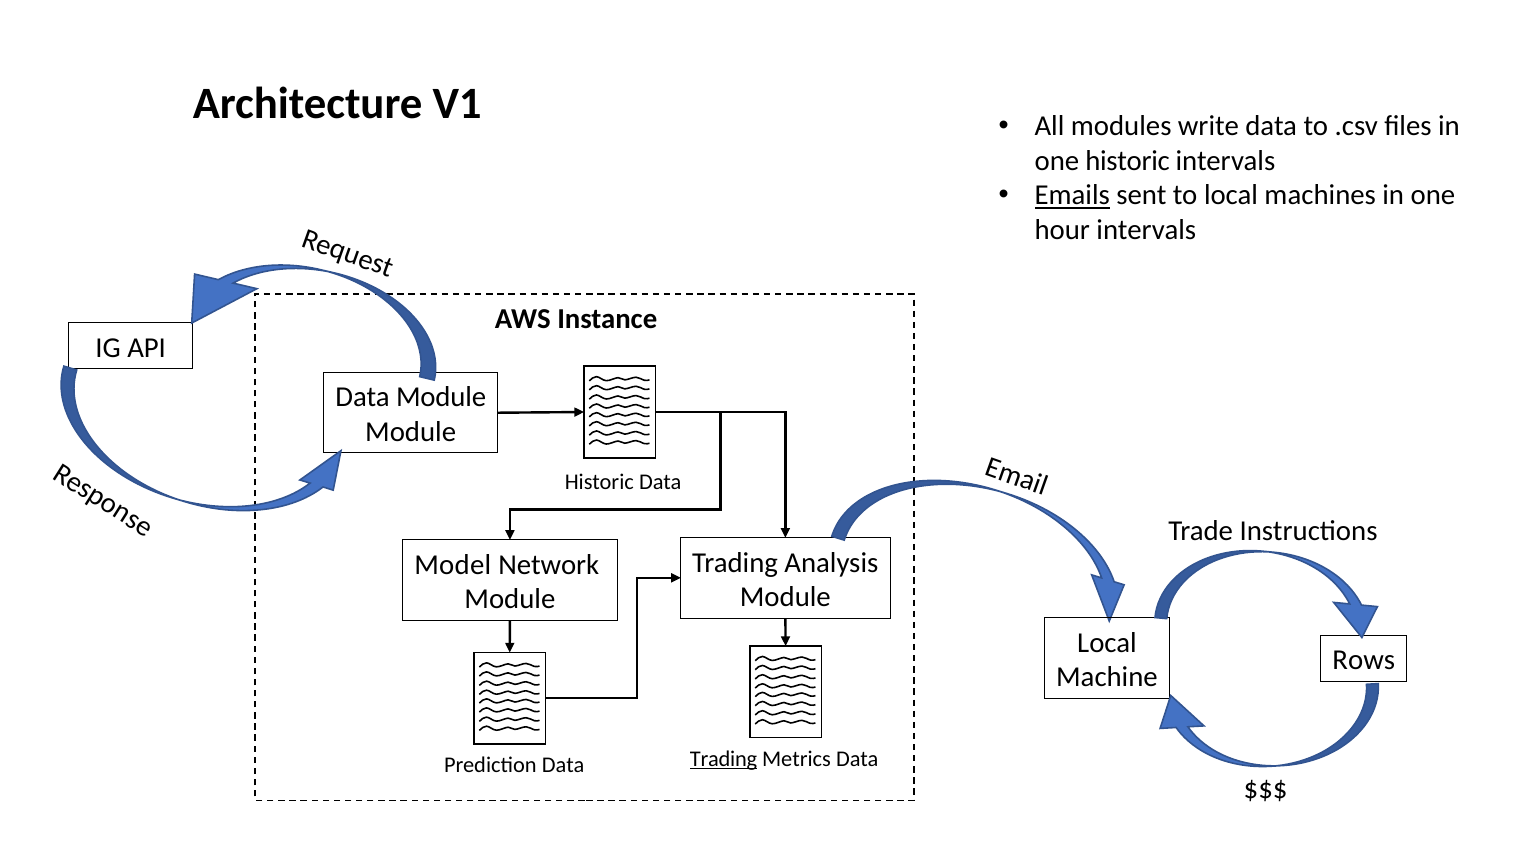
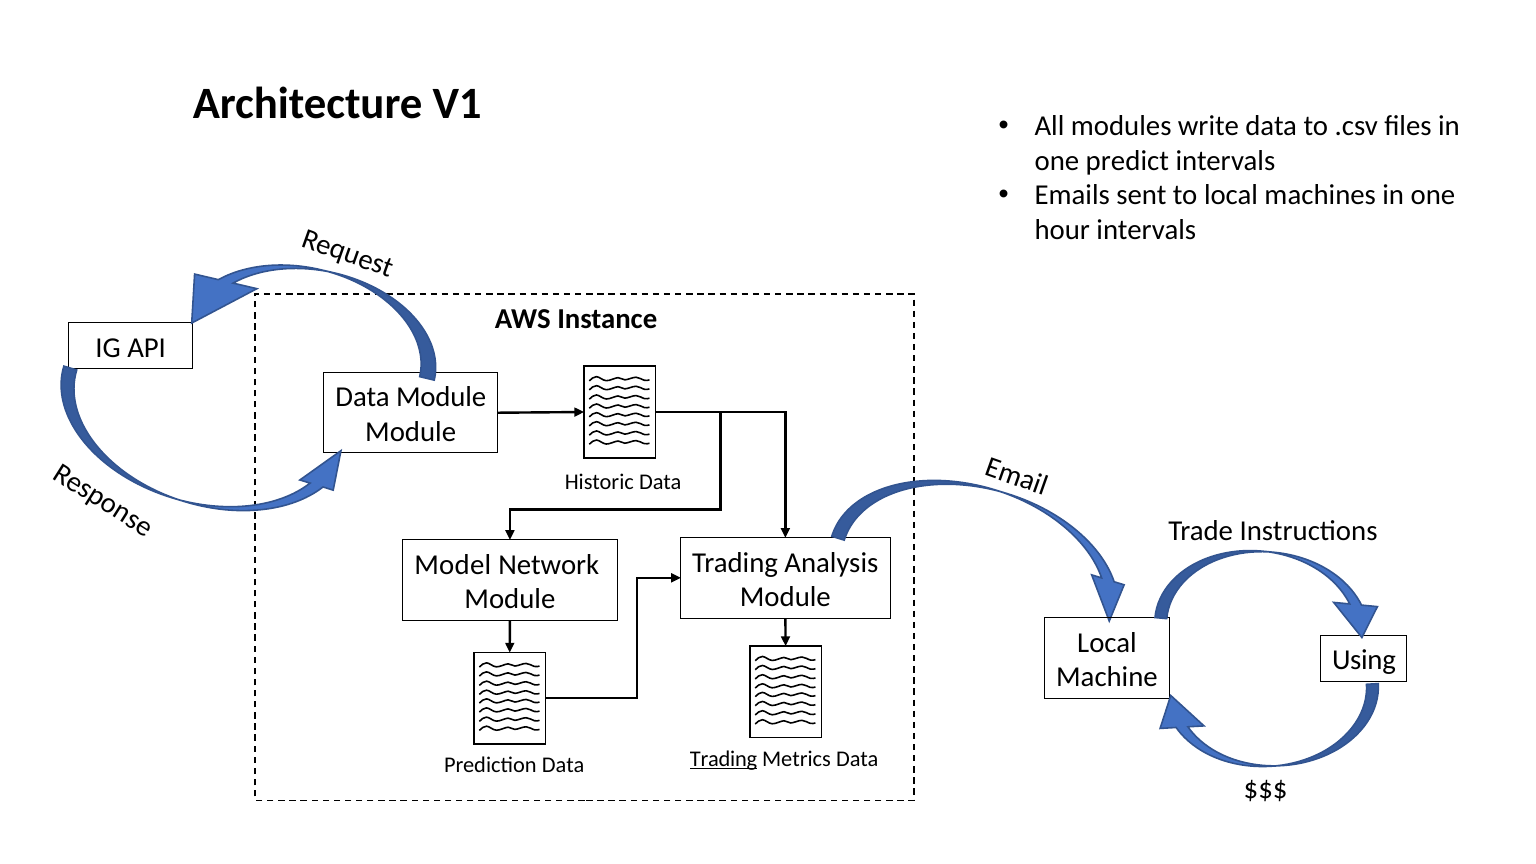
one historic: historic -> predict (1127, 161)
Emails underline: present -> none (1072, 195)
Rows: Rows -> Using (1364, 660)
